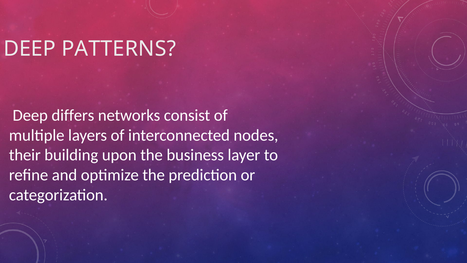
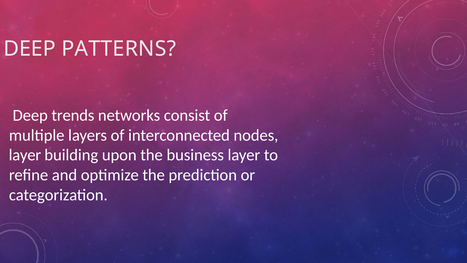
differs: differs -> trends (73, 115)
their: their -> layer (25, 155)
